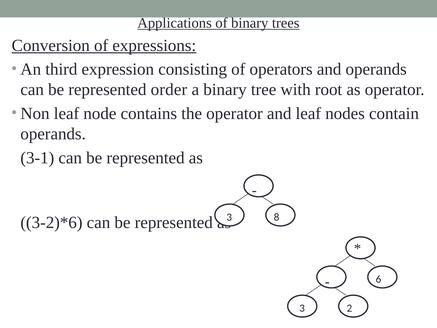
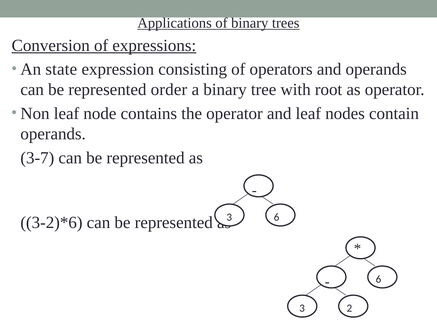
third: third -> state (61, 69)
3-1: 3-1 -> 3-7 (37, 158)
8: 8 -> 6 (277, 217)
